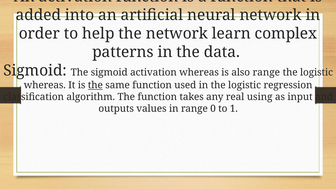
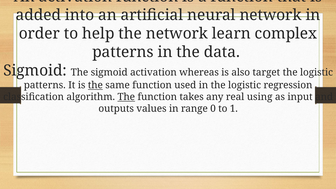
also range: range -> target (266, 72)
whereas: whereas -> patterns (45, 85)
The underline: none -> present (126, 97)
